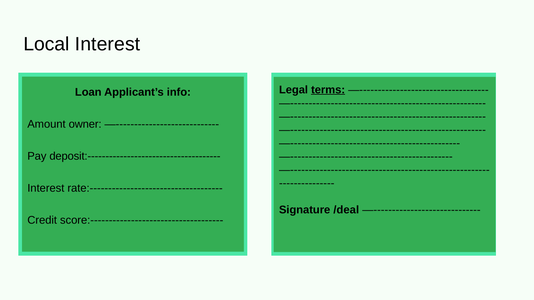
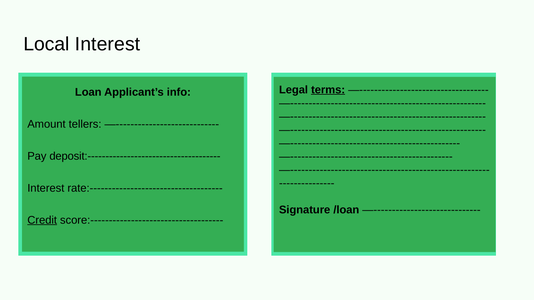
owner: owner -> tellers (85, 124)
/deal: /deal -> /loan (346, 210)
Credit underline: none -> present (42, 220)
